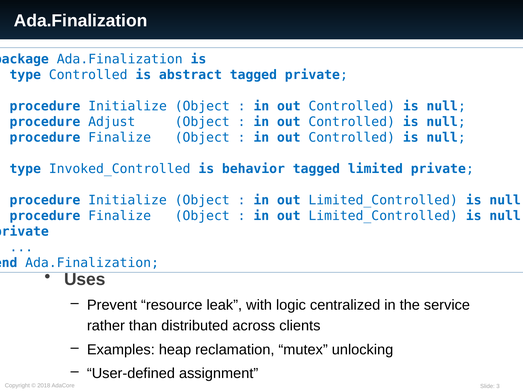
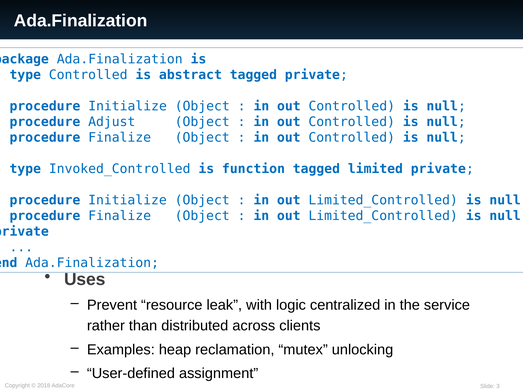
behavior: behavior -> function (253, 169)
